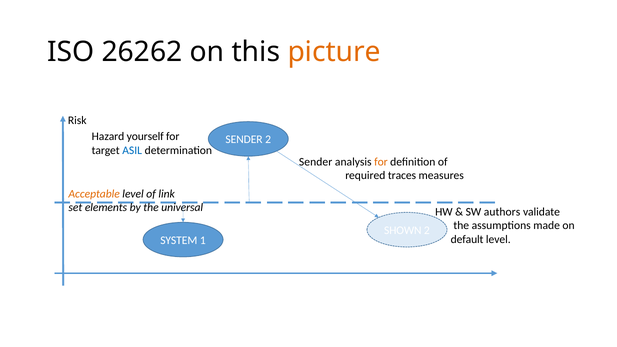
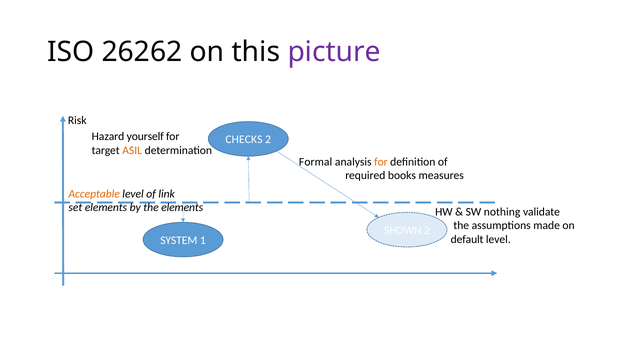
picture colour: orange -> purple (334, 52)
SENDER: SENDER -> CHECKS (244, 140)
ASIL colour: blue -> orange (132, 151)
Sender: Sender -> Formal (316, 162)
traces: traces -> books (402, 176)
the universal: universal -> elements (182, 208)
authors: authors -> nothing (502, 212)
